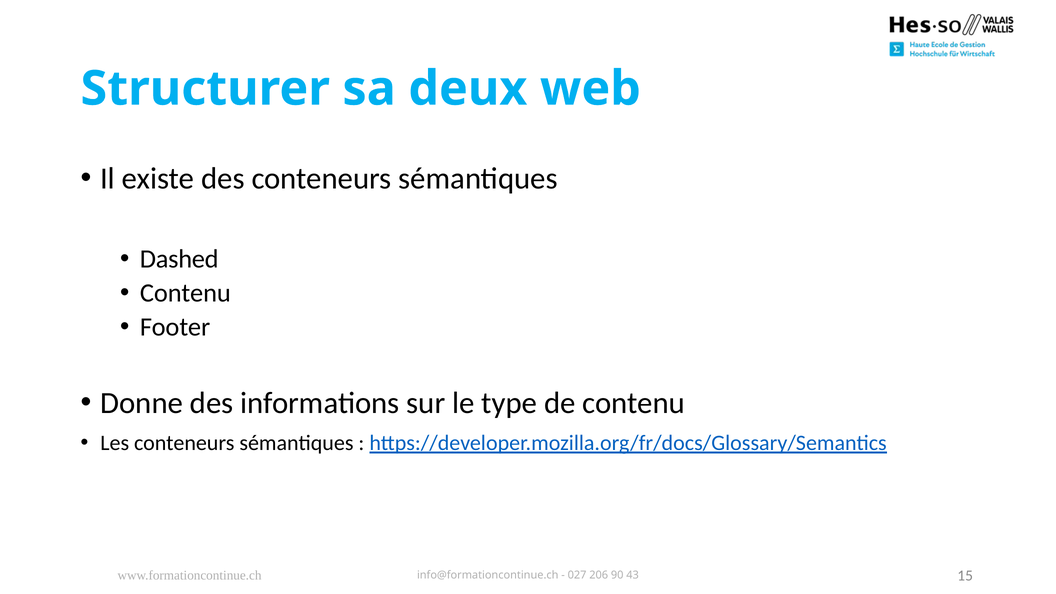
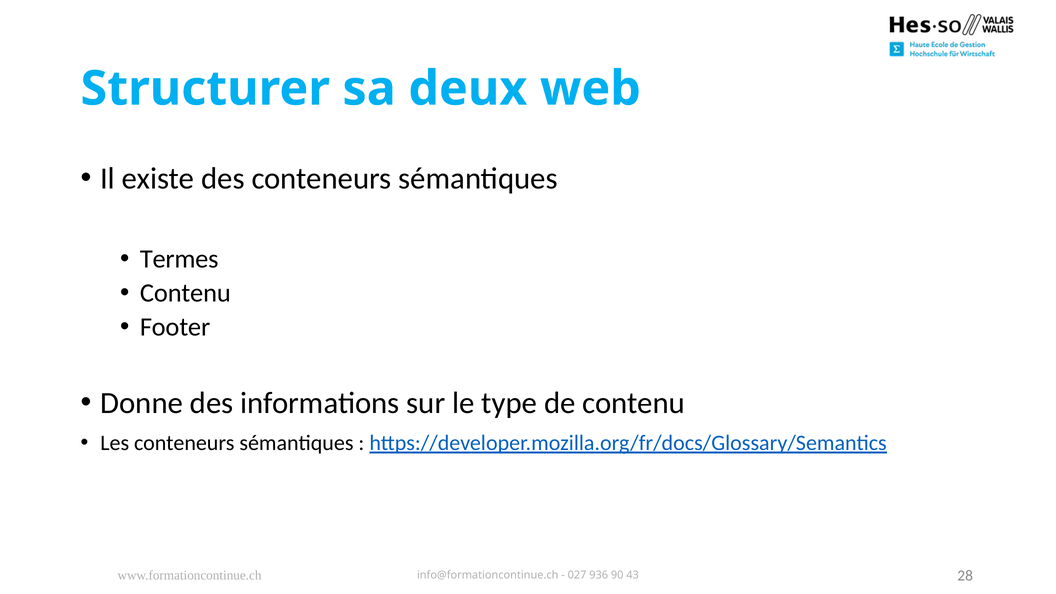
Dashed: Dashed -> Termes (179, 259)
206: 206 -> 936 (599, 575)
15: 15 -> 28 (965, 576)
